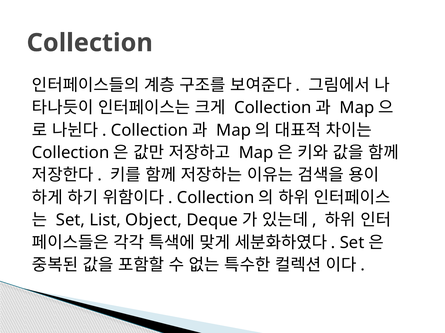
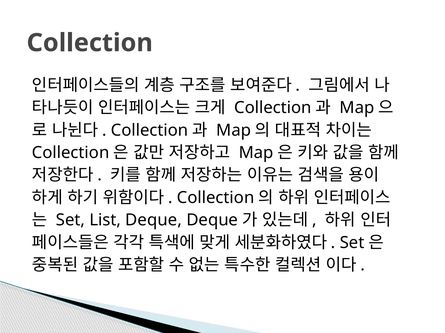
List Object: Object -> Deque (154, 221)
